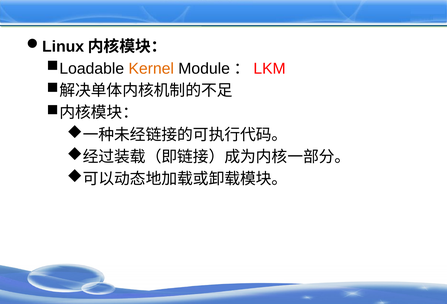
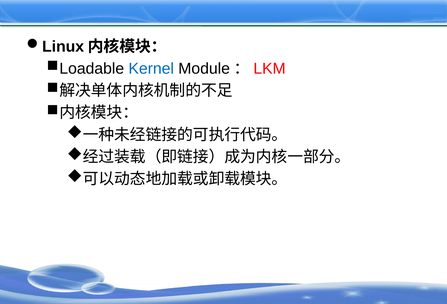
Kernel colour: orange -> blue (151, 69)
